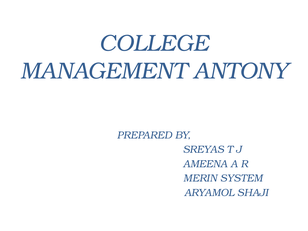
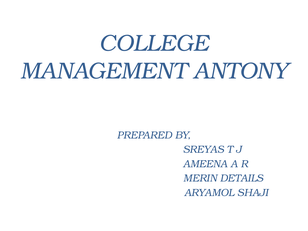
SYSTEM: SYSTEM -> DETAILS (242, 178)
